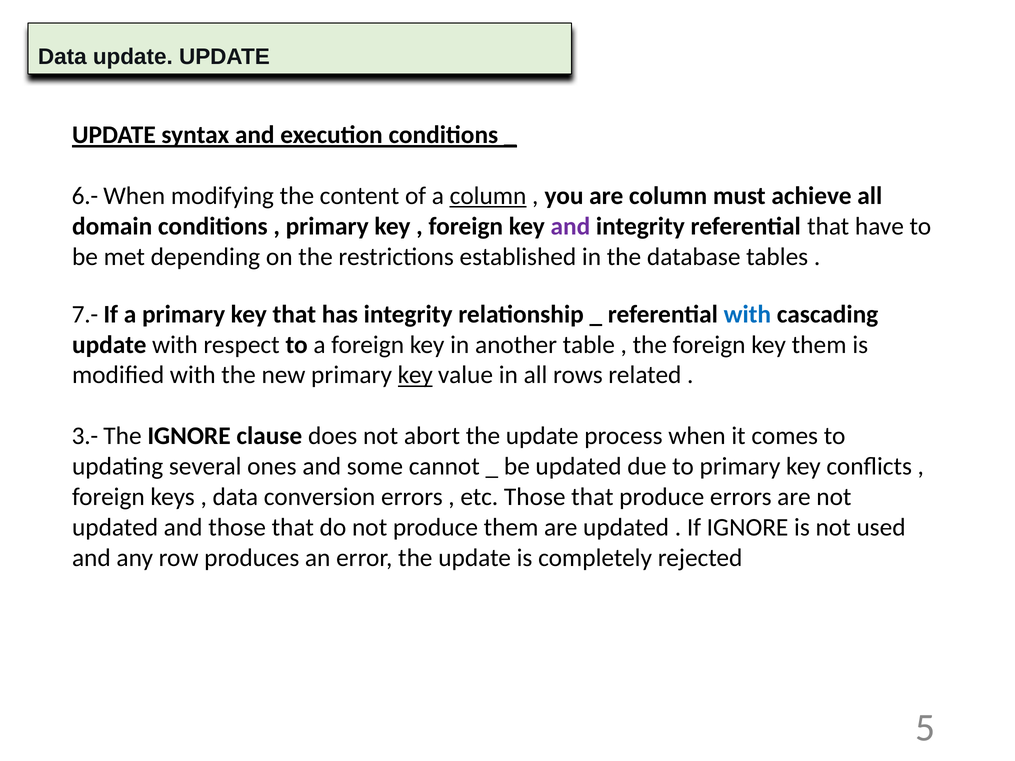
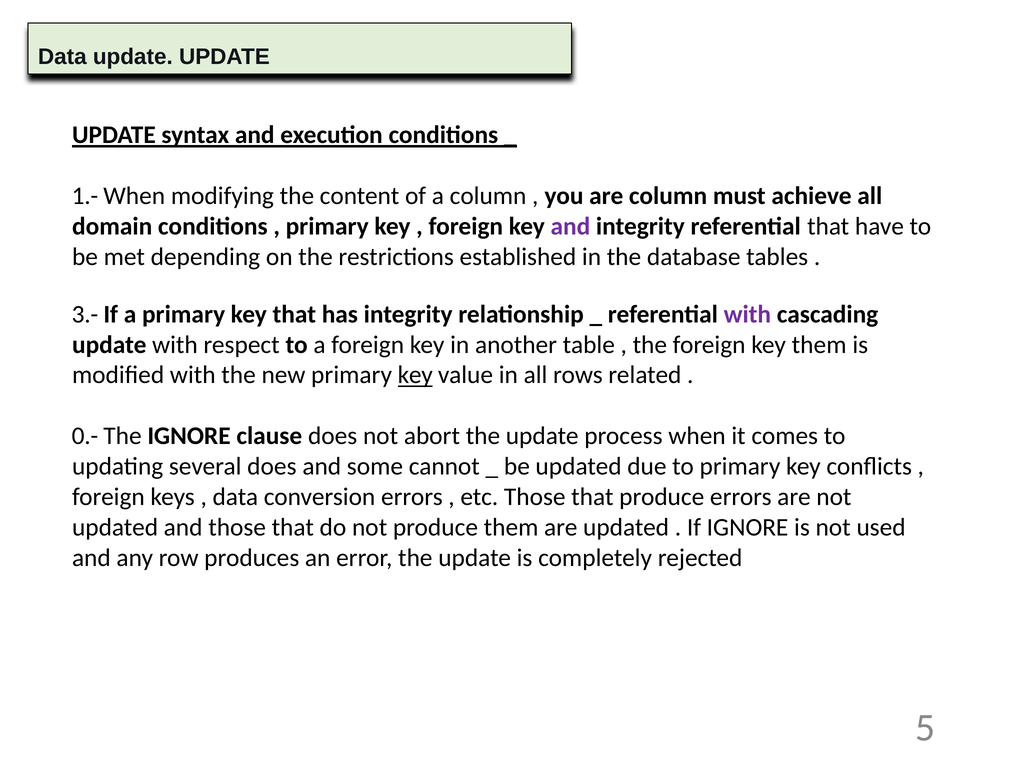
6.-: 6.- -> 1.- (85, 196)
column underline: present -> none (488, 196)
7.-: 7.- -> 3.- (85, 314)
with colour: blue -> purple (747, 314)
3.-: 3.- -> 0.- (85, 436)
several ones: ones -> does (272, 467)
